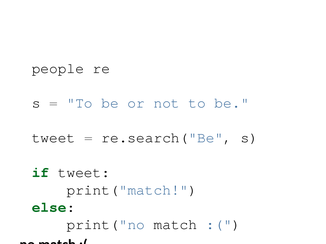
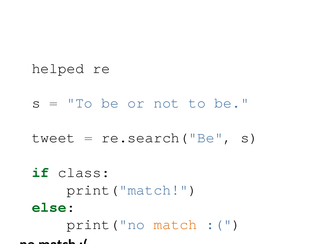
people: people -> helped (58, 68)
if tweet: tweet -> class (84, 173)
match colour: black -> orange (175, 225)
